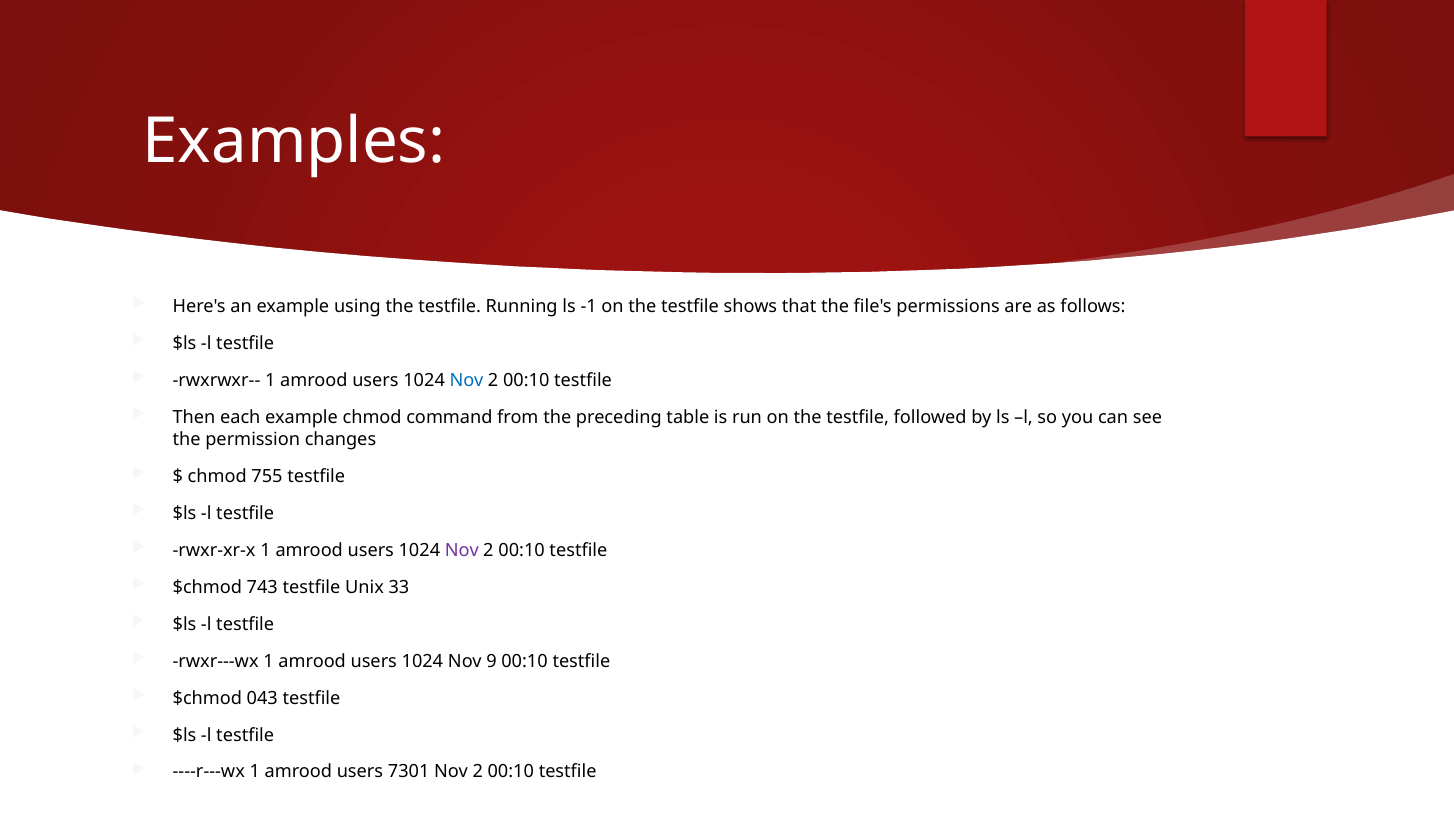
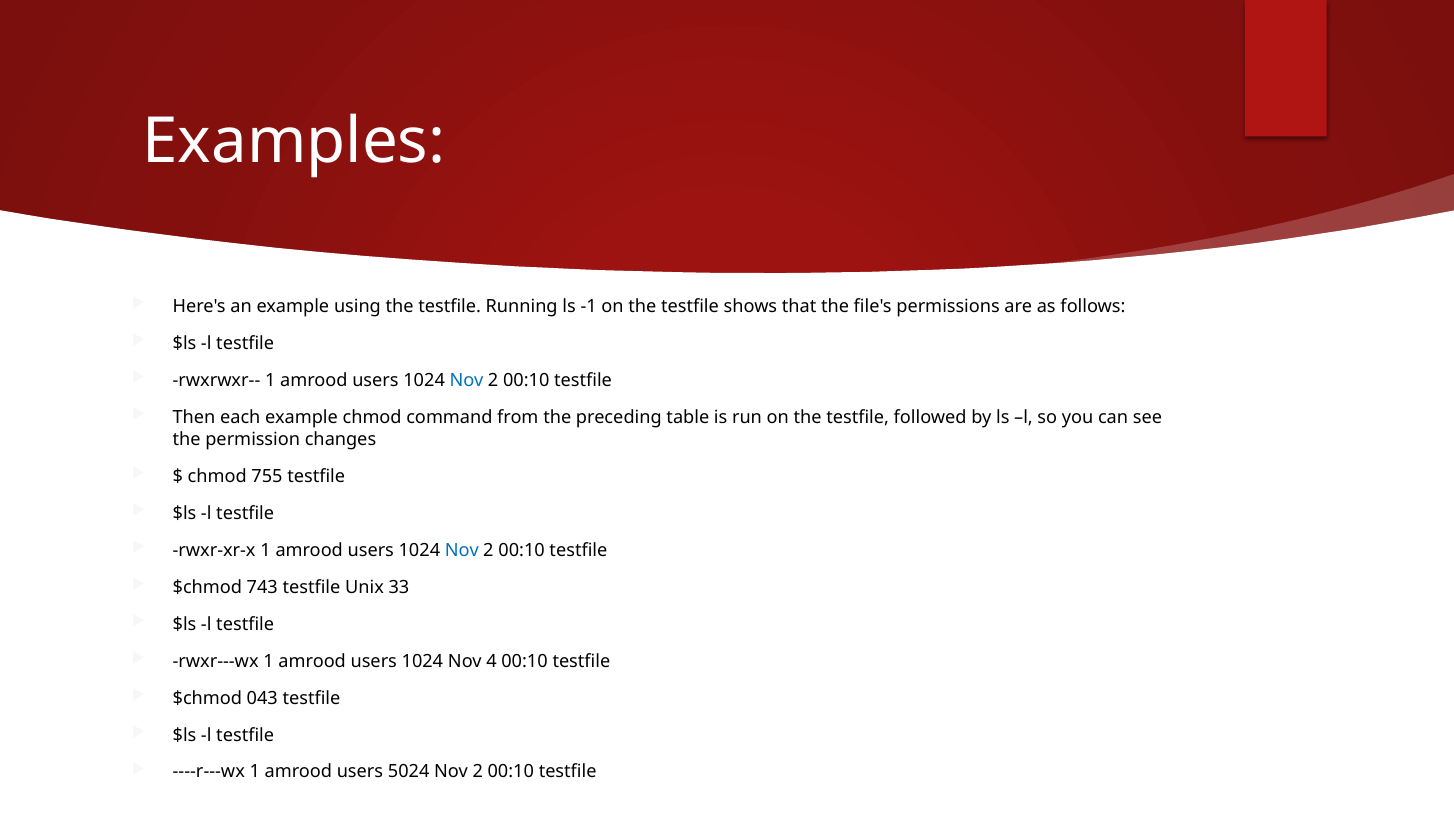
Nov colour: purple -> blue (462, 550)
9: 9 -> 4 (491, 661)
7301: 7301 -> 5024 (409, 772)
